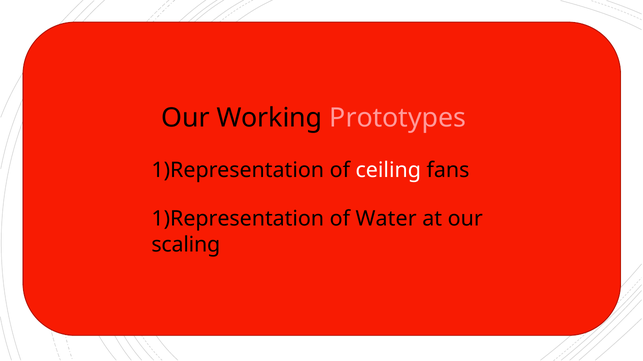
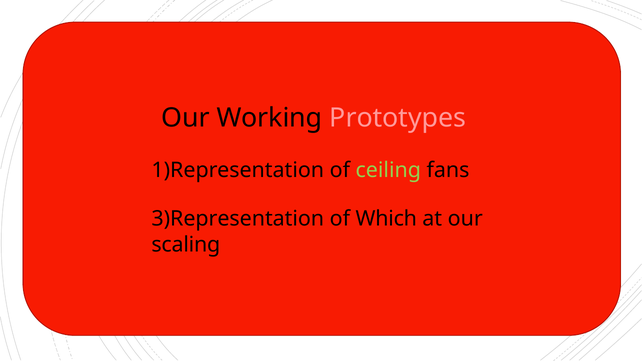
ceiling colour: white -> light green (388, 170)
1)Representation: 1)Representation -> 3)Representation (238, 219)
Water: Water -> Which (386, 219)
